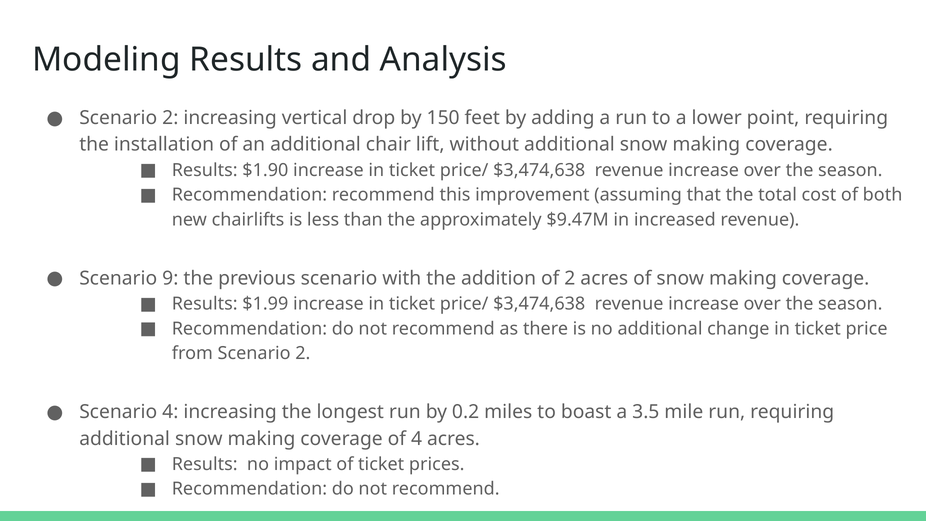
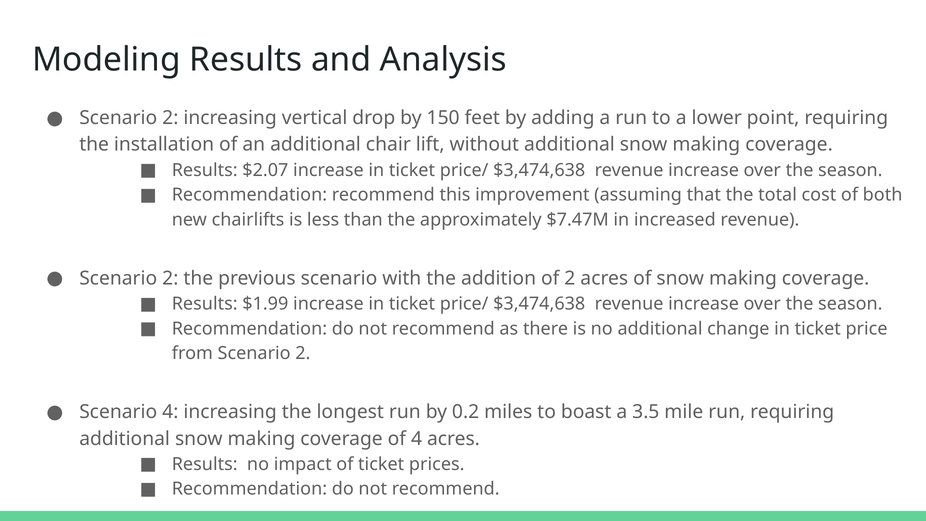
$1.90: $1.90 -> $2.07 (265, 170)
$9.47M: $9.47M -> $7.47M (578, 220)
9: 9 -> 2 (170, 278)
